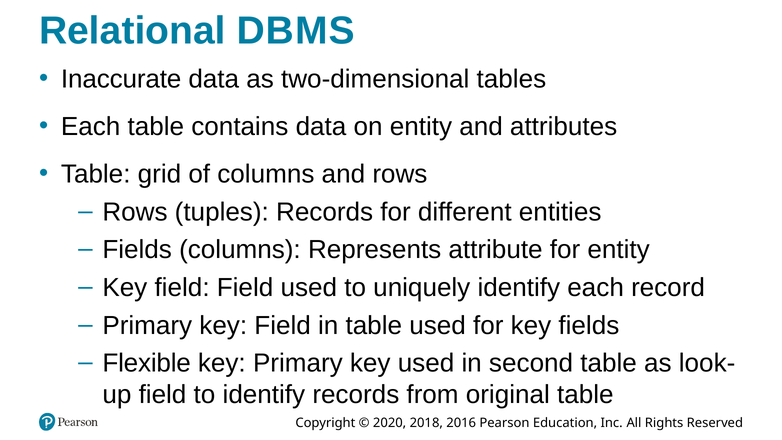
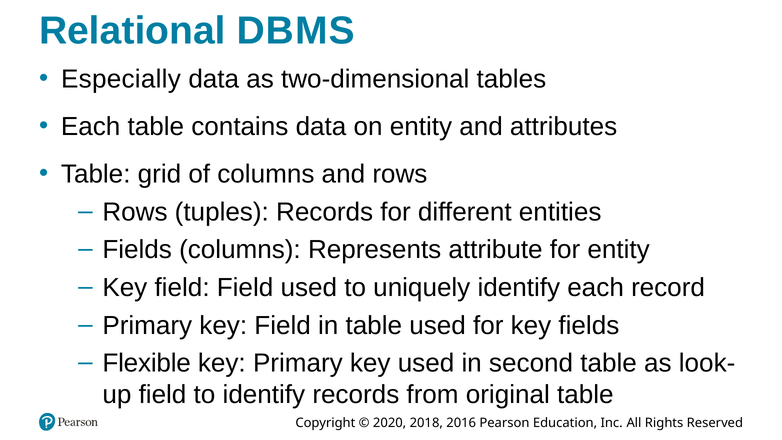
Inaccurate: Inaccurate -> Especially (121, 79)
